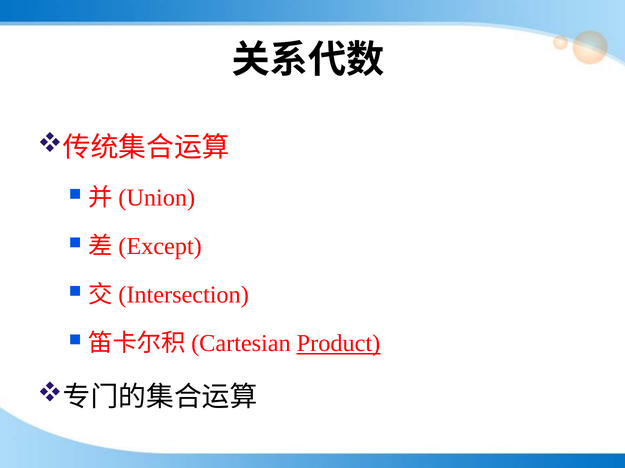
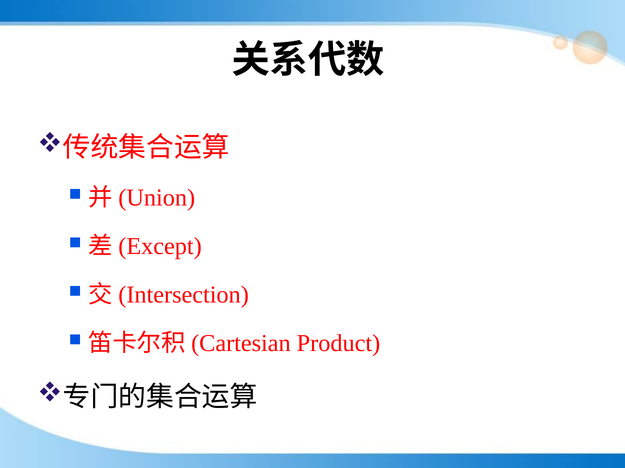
Product underline: present -> none (339, 344)
